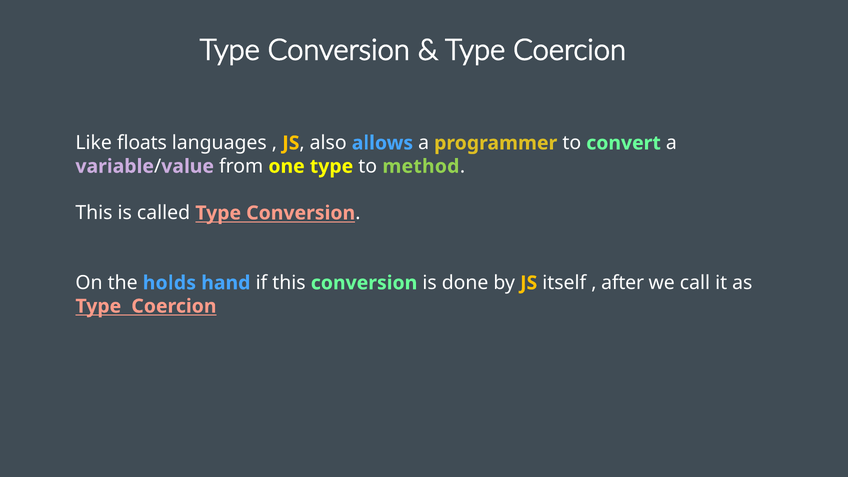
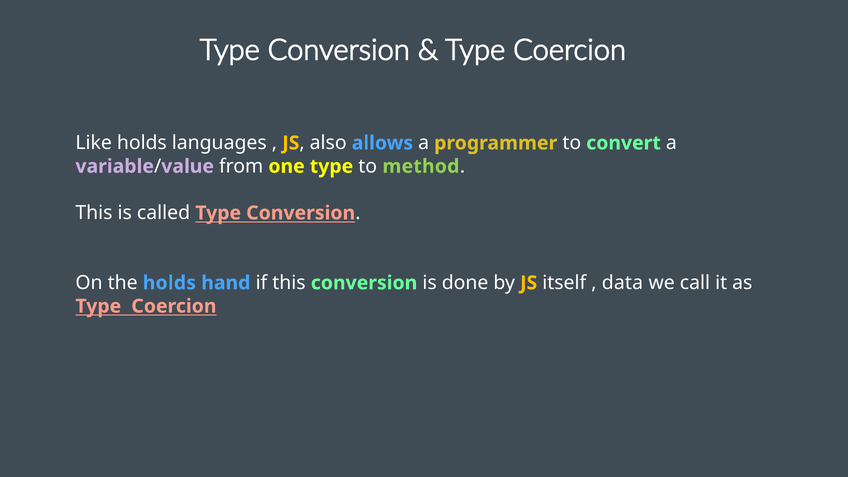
Like floats: floats -> holds (142, 143)
after: after -> data (622, 283)
